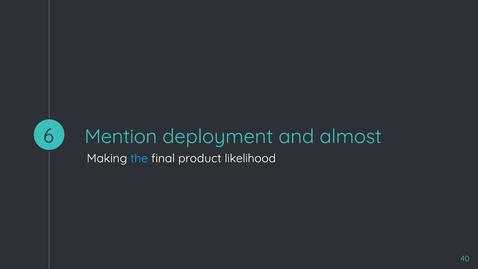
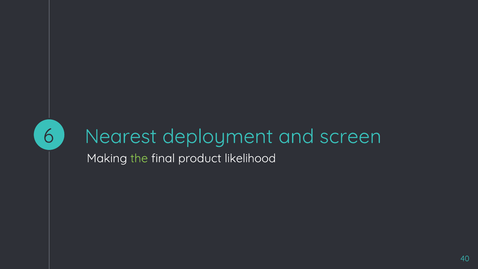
Mention: Mention -> Nearest (121, 136)
almost: almost -> screen (350, 136)
the colour: light blue -> light green (139, 158)
